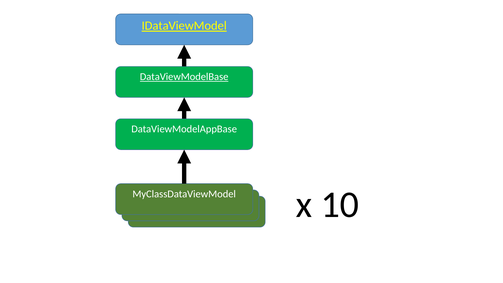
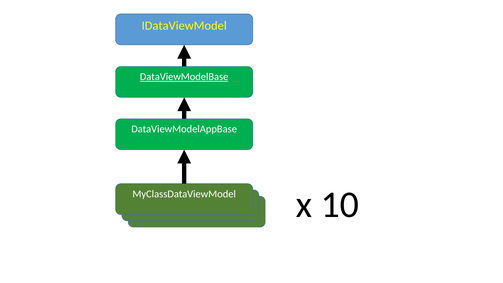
IDataViewModel underline: present -> none (184, 26)
